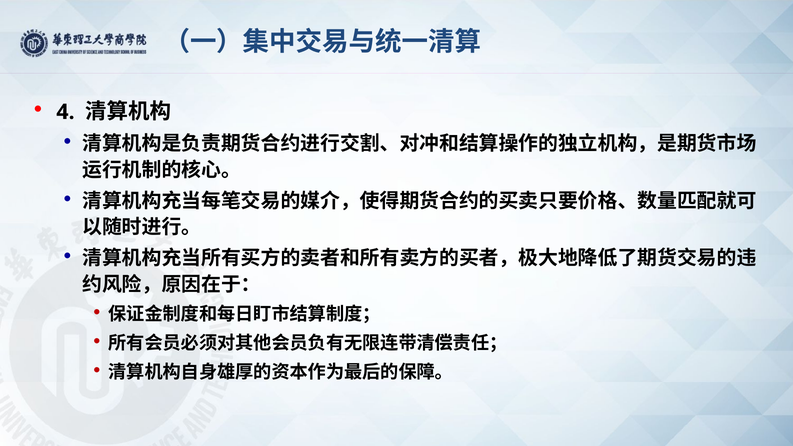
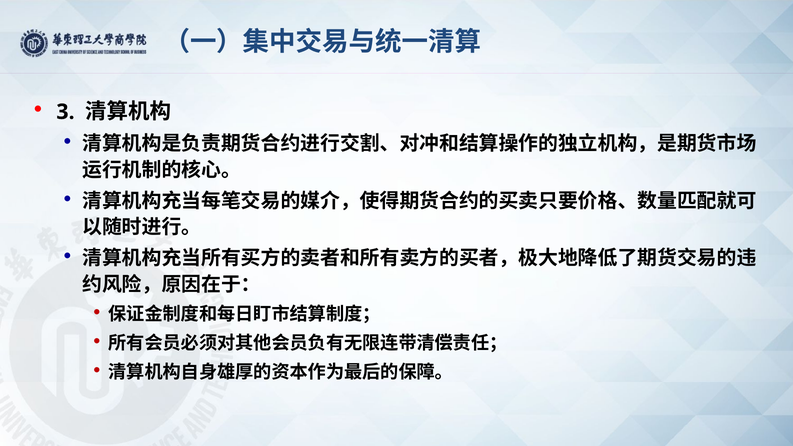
4: 4 -> 3 (65, 112)
